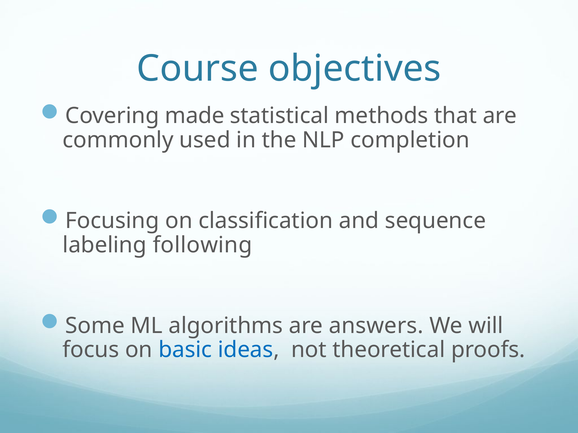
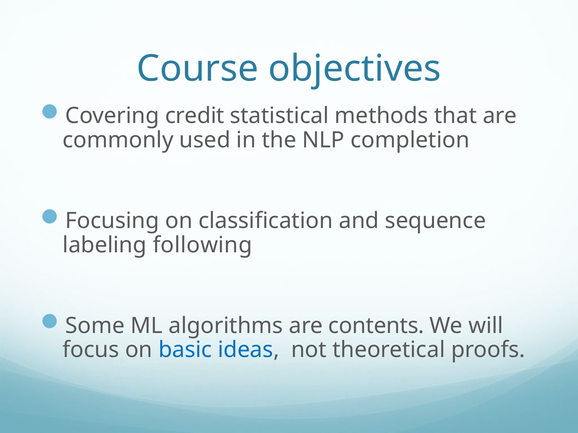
made: made -> credit (195, 116)
answers: answers -> contents (376, 326)
